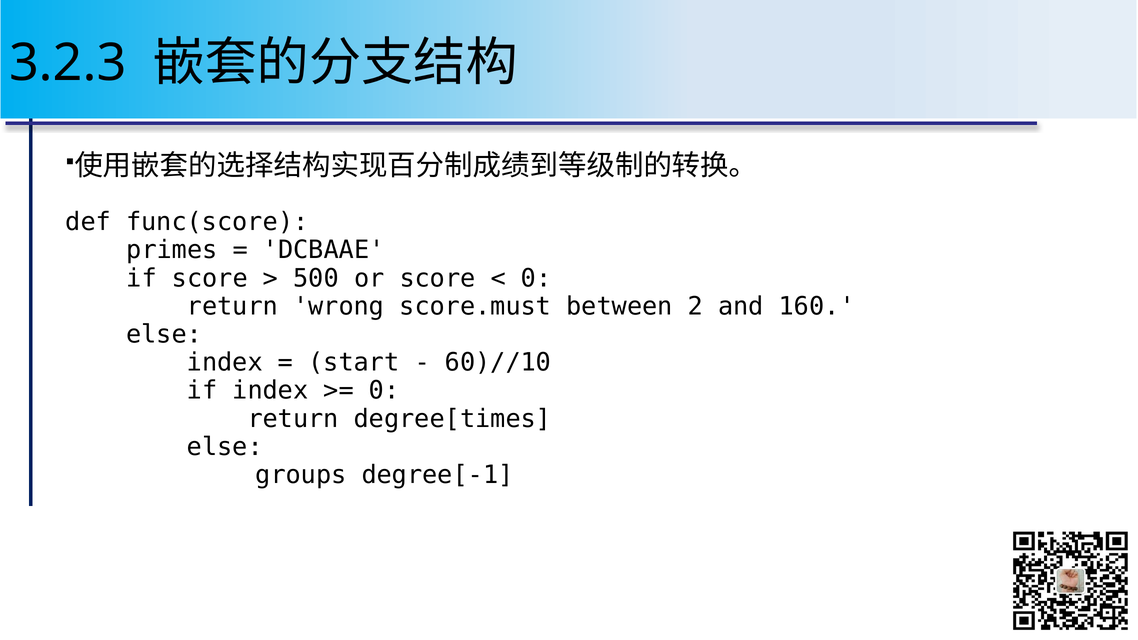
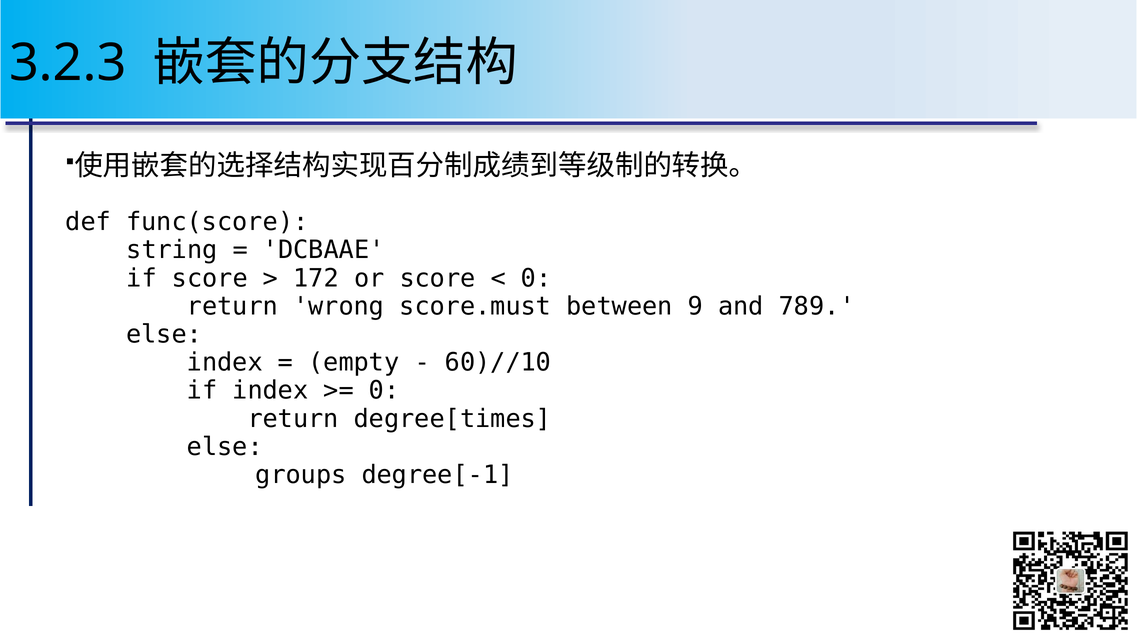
primes: primes -> string (172, 250)
500: 500 -> 172 (316, 278)
2: 2 -> 9 (695, 306)
160: 160 -> 789 (817, 306)
start: start -> empty (354, 363)
